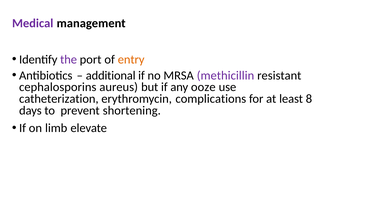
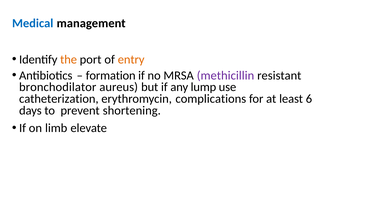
Medical colour: purple -> blue (33, 23)
the colour: purple -> orange (69, 60)
additional: additional -> formation (111, 76)
cephalosporins: cephalosporins -> bronchodilator (58, 87)
ooze: ooze -> lump (203, 87)
8: 8 -> 6 (309, 99)
